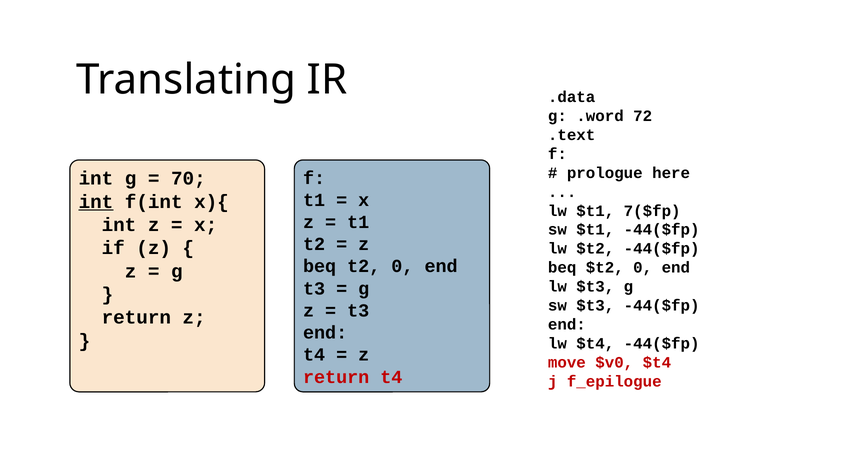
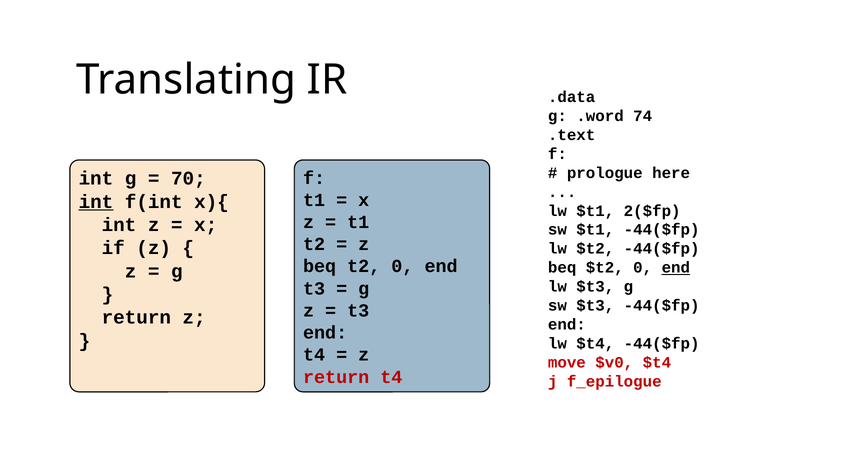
72: 72 -> 74 (643, 116)
7($fp: 7($fp -> 2($fp (652, 211)
end underline: none -> present (676, 267)
